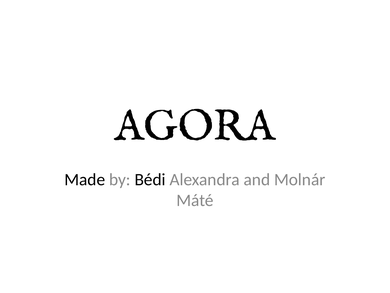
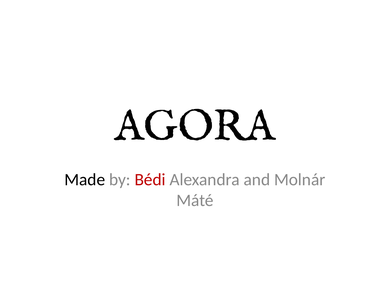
Bédi colour: black -> red (150, 179)
